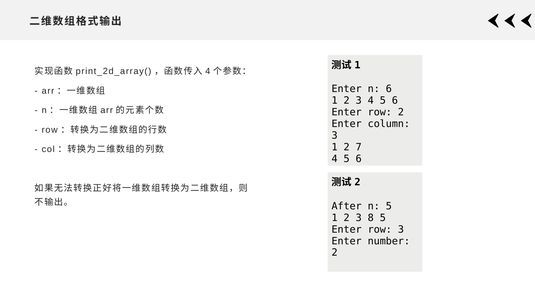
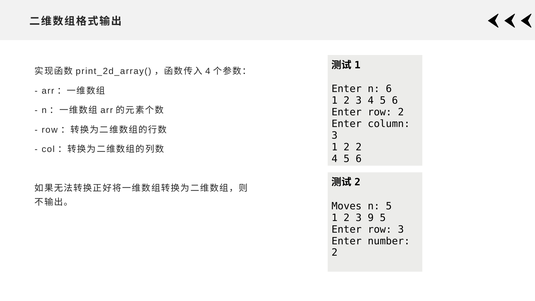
7: 7 -> 2 (359, 147)
After: After -> Moves (347, 206)
8: 8 -> 9 (371, 218)
